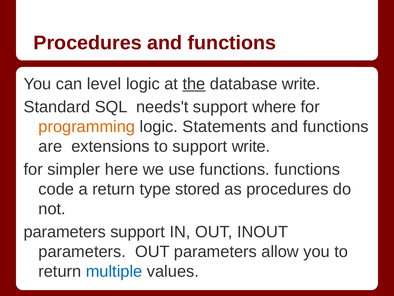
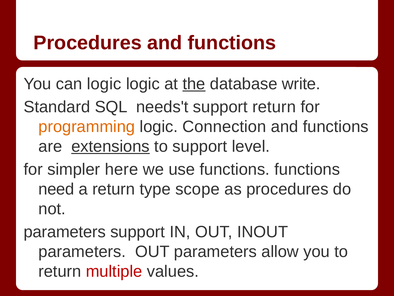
can level: level -> logic (104, 84)
support where: where -> return (274, 107)
Statements: Statements -> Connection (224, 127)
extensions underline: none -> present (110, 146)
support write: write -> level (251, 146)
code: code -> need (56, 189)
stored: stored -> scope (197, 189)
multiple colour: blue -> red (114, 271)
